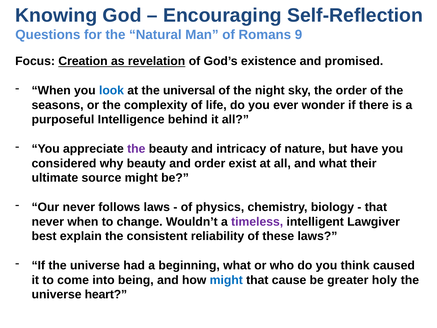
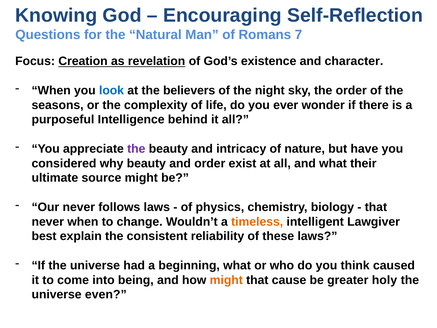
9: 9 -> 7 (299, 35)
promised: promised -> character (354, 61)
universal: universal -> believers (189, 90)
timeless colour: purple -> orange (257, 222)
might colour: blue -> orange (226, 280)
heart: heart -> even (106, 294)
